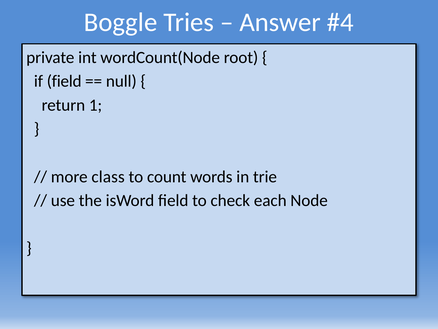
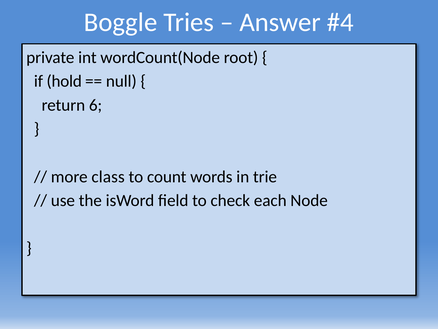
if field: field -> hold (64, 81)
1: 1 -> 6 (96, 105)
